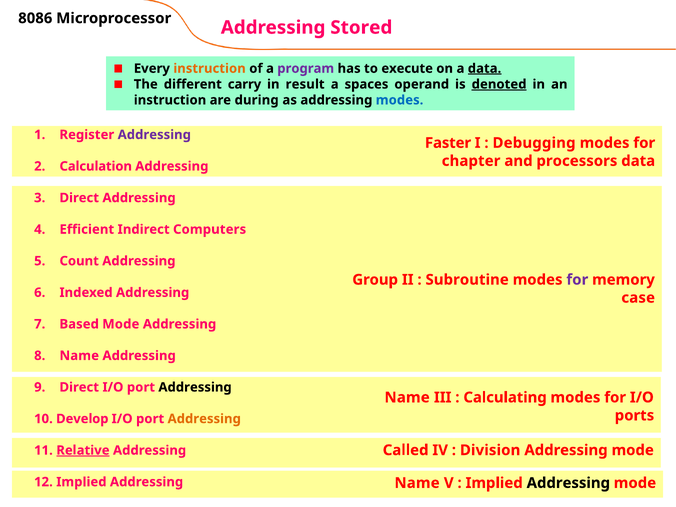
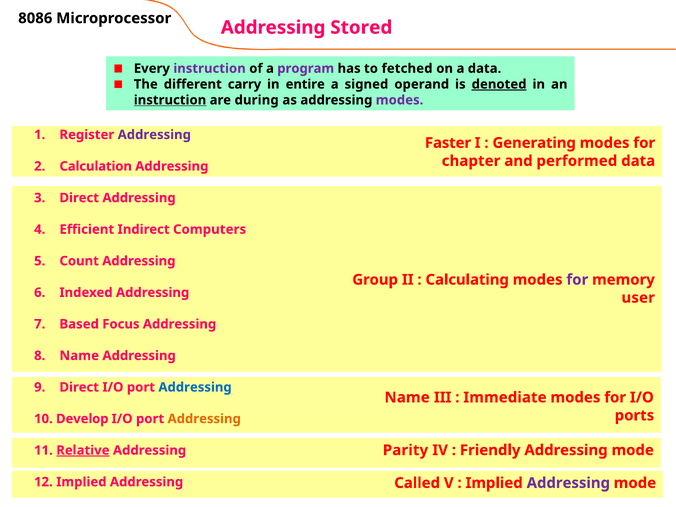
instruction colour: orange -> purple (210, 68)
execute: execute -> fetched (407, 68)
data underline: present -> none (485, 68)
result: result -> entire (305, 84)
spaces: spaces -> signed (366, 84)
instruction underline: none -> present (170, 100)
modes colour: blue -> purple (400, 100)
Debugging: Debugging -> Generating (534, 143)
processors: processors -> performed (577, 161)
Subroutine: Subroutine -> Calculating (467, 280)
case: case -> user (638, 298)
Based Mode: Mode -> Focus (121, 324)
Addressing colour: black -> blue (195, 387)
Calculating: Calculating -> Immediate (505, 397)
Called: Called -> Parity (406, 450)
Division: Division -> Friendly (490, 450)
Name: Name -> Called (417, 483)
Addressing colour: black -> purple (568, 483)
